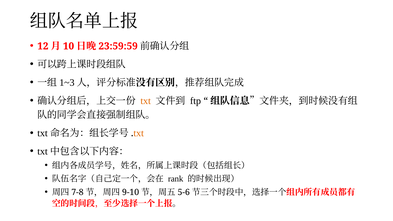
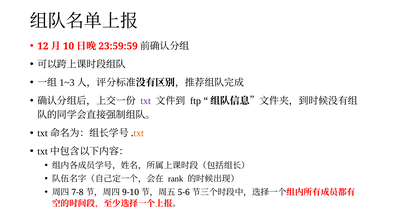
txt colour: orange -> purple (146, 101)
